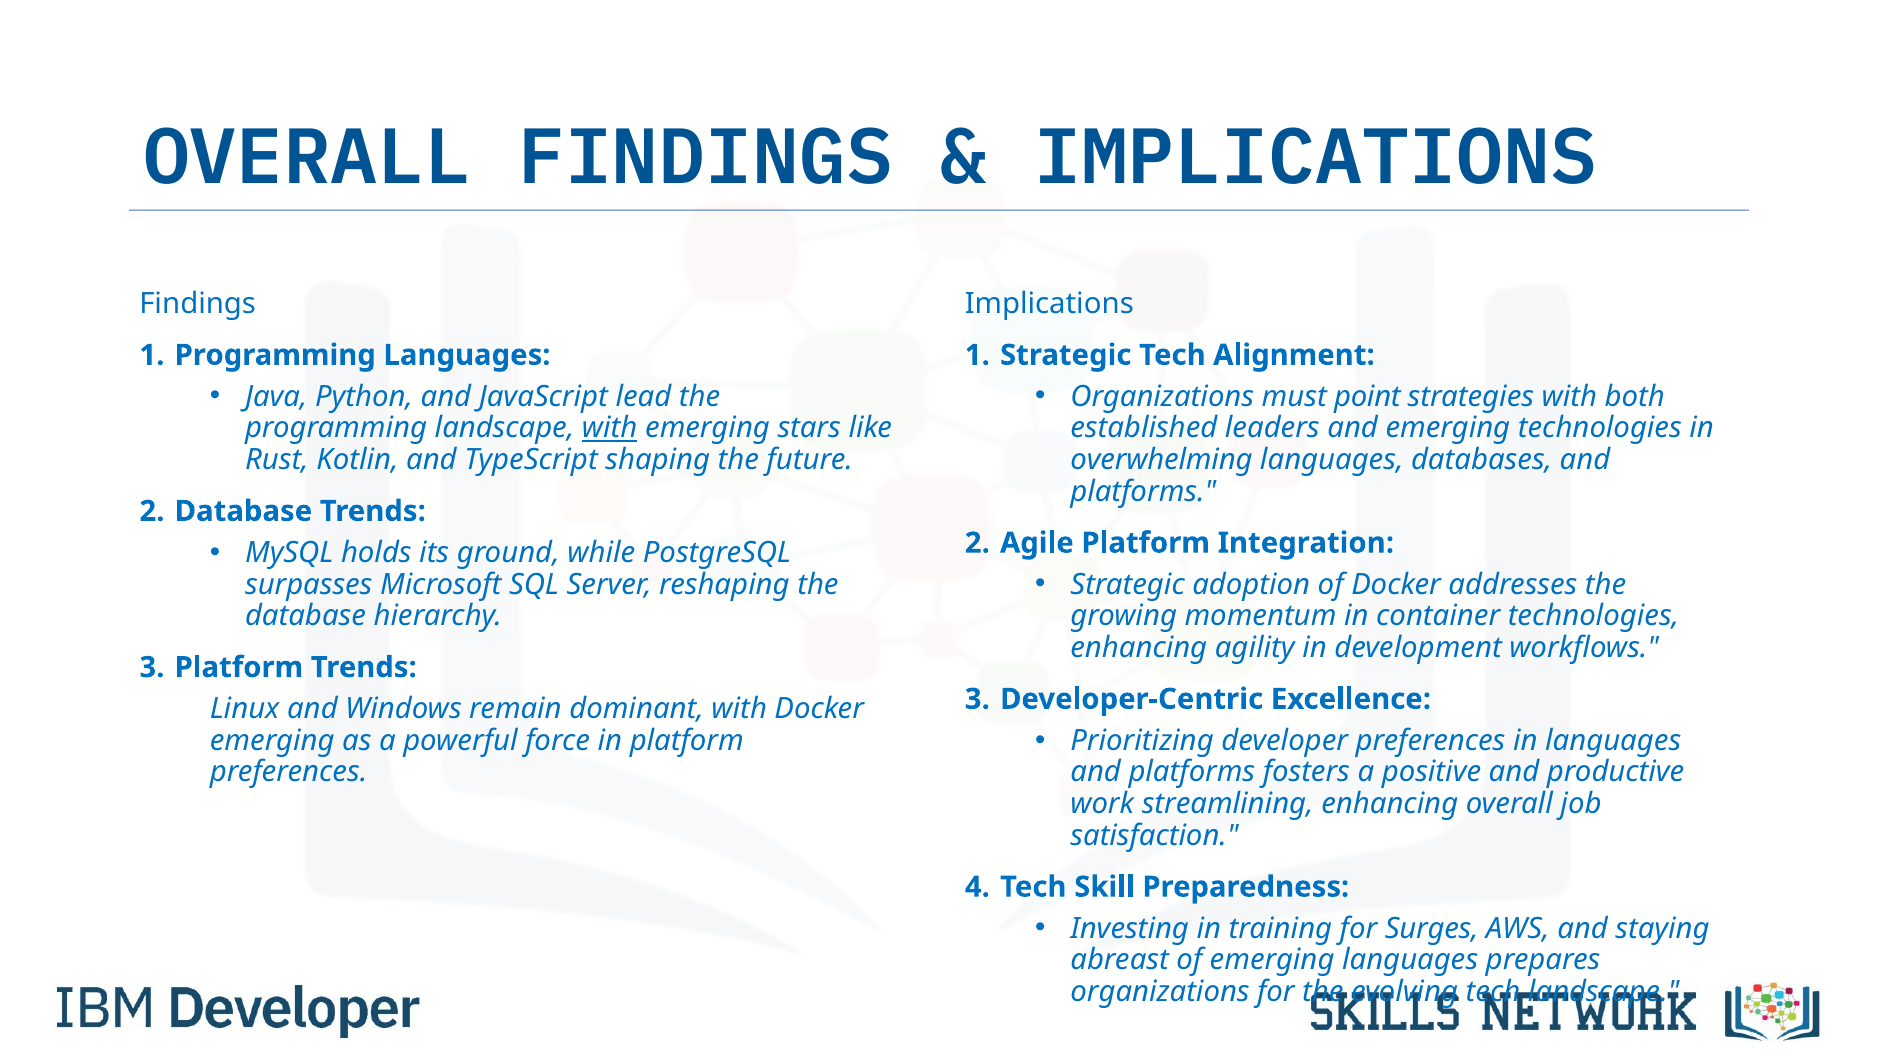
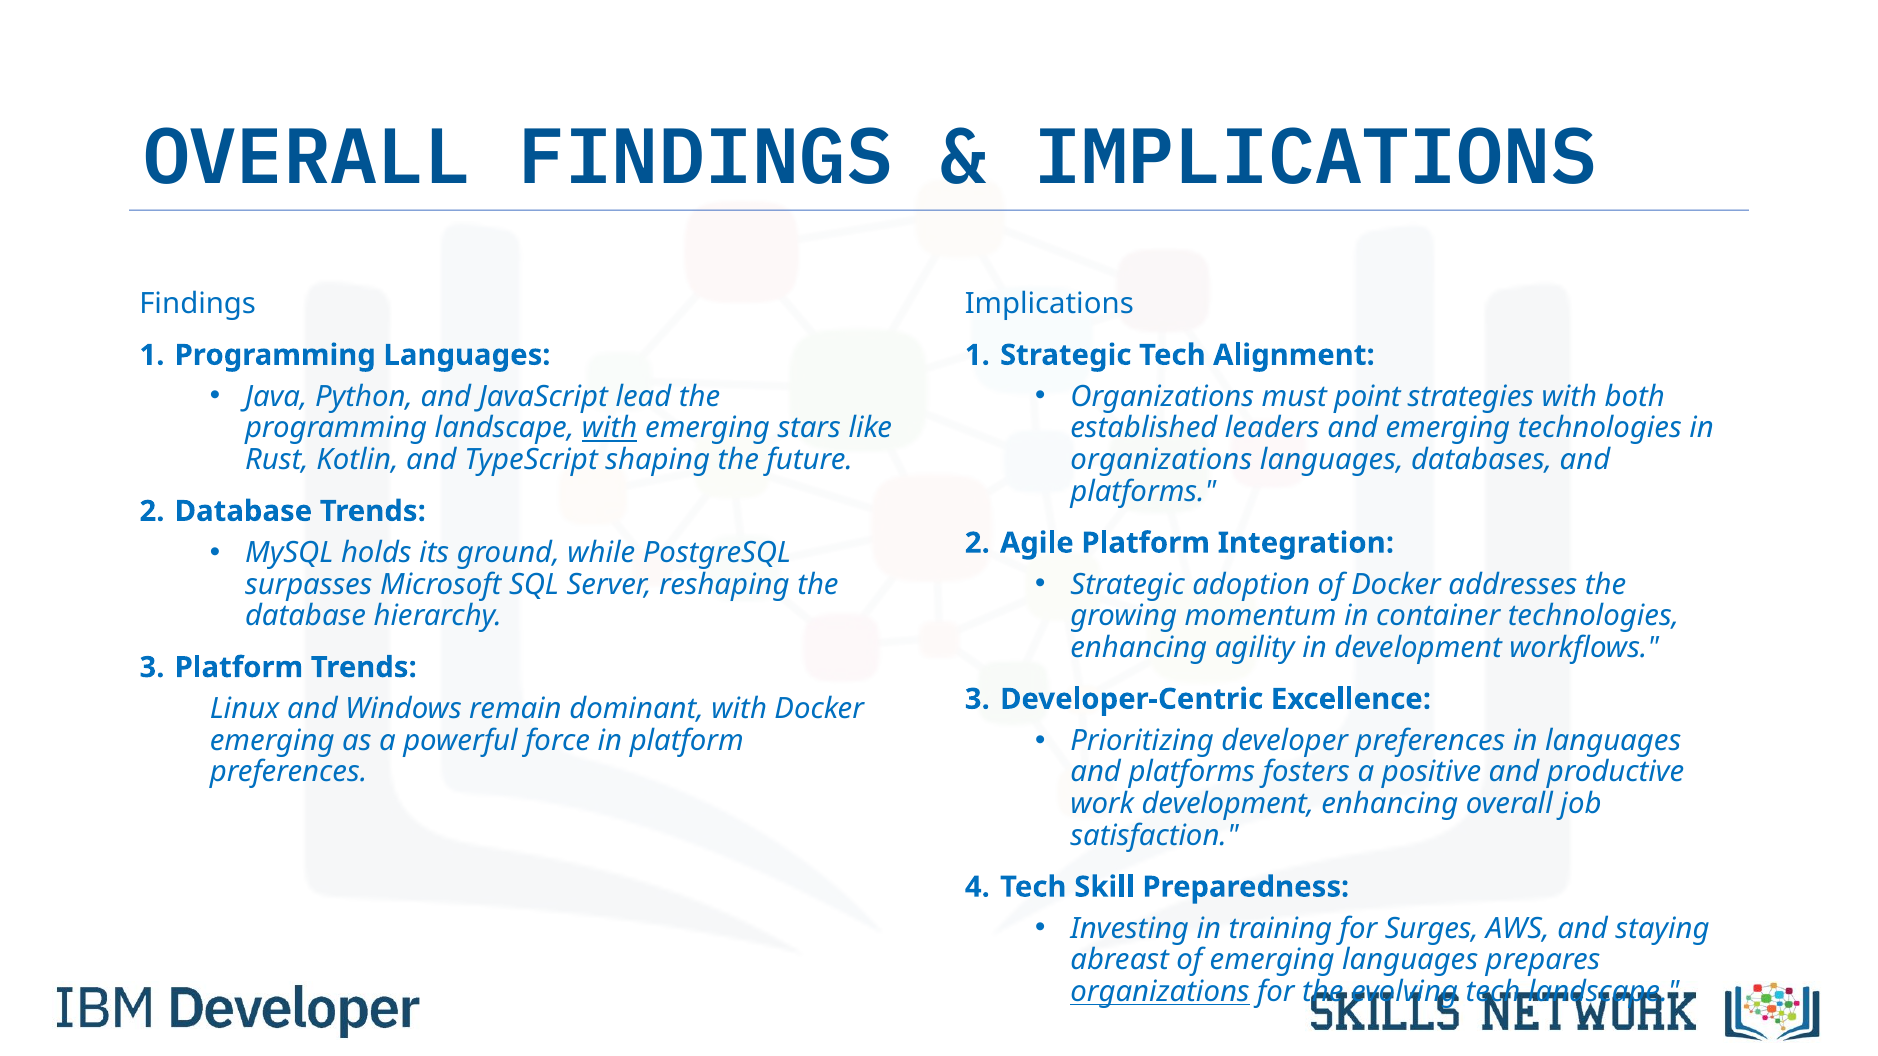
overwhelming: overwhelming -> organizations (1161, 460)
work streamlining: streamlining -> development (1228, 804)
organizations underline: none -> present (1160, 992)
